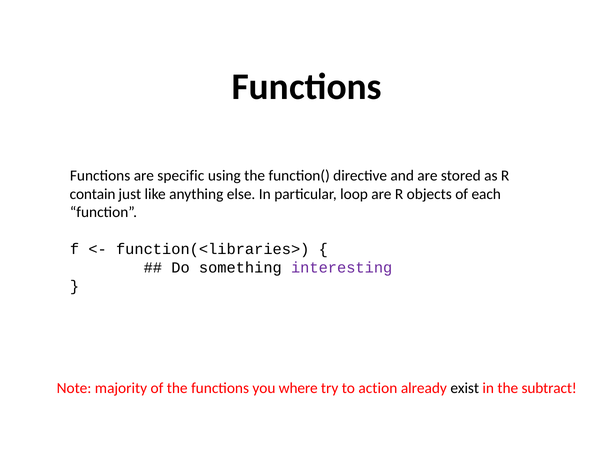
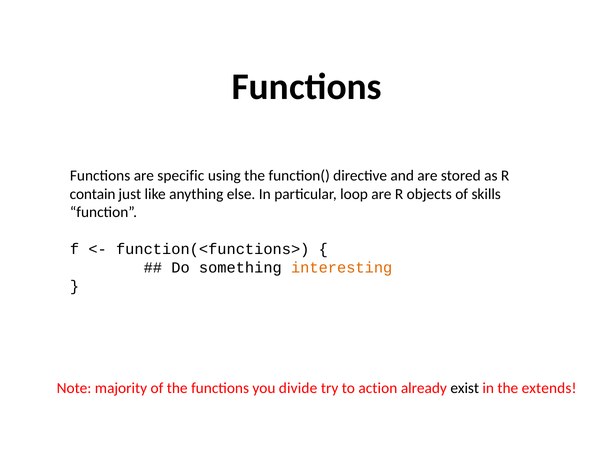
each: each -> skills (486, 194)
function(<libraries>: function(<libraries> -> function(<functions> (213, 249)
interesting colour: purple -> orange (342, 267)
where: where -> divide (298, 388)
subtract: subtract -> extends (549, 388)
